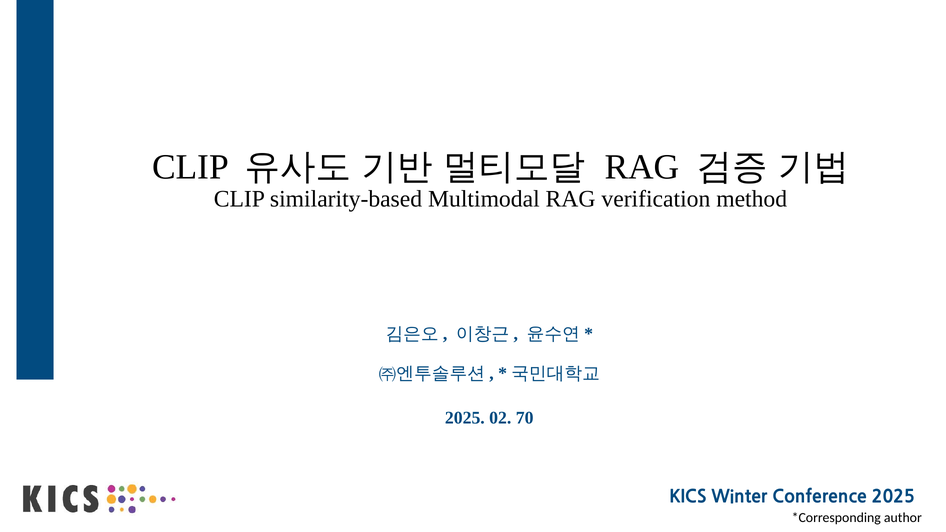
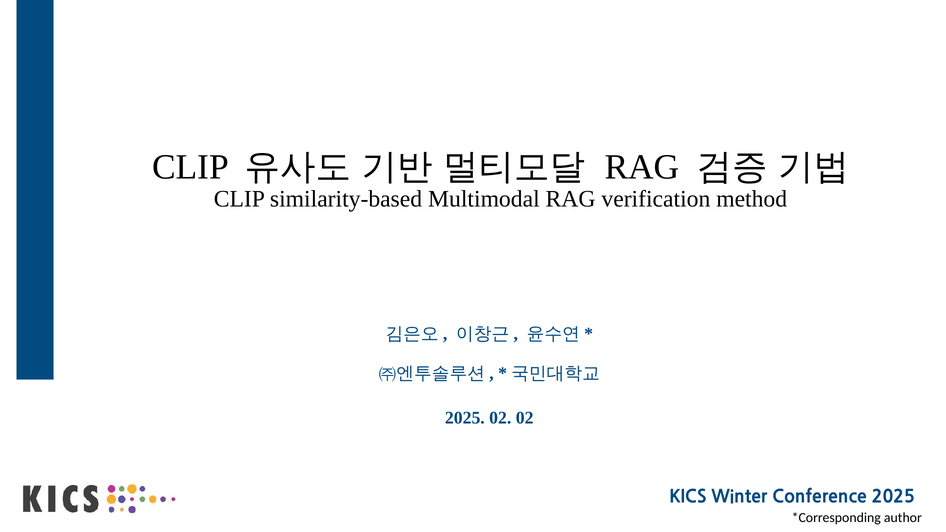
02 70: 70 -> 02 (525, 418)
